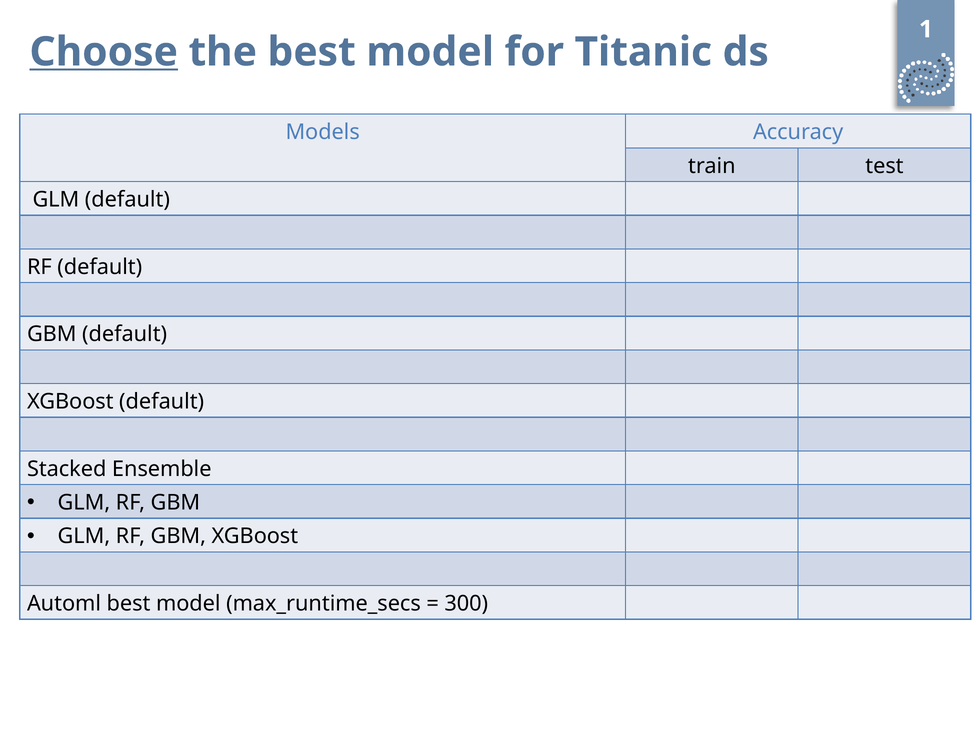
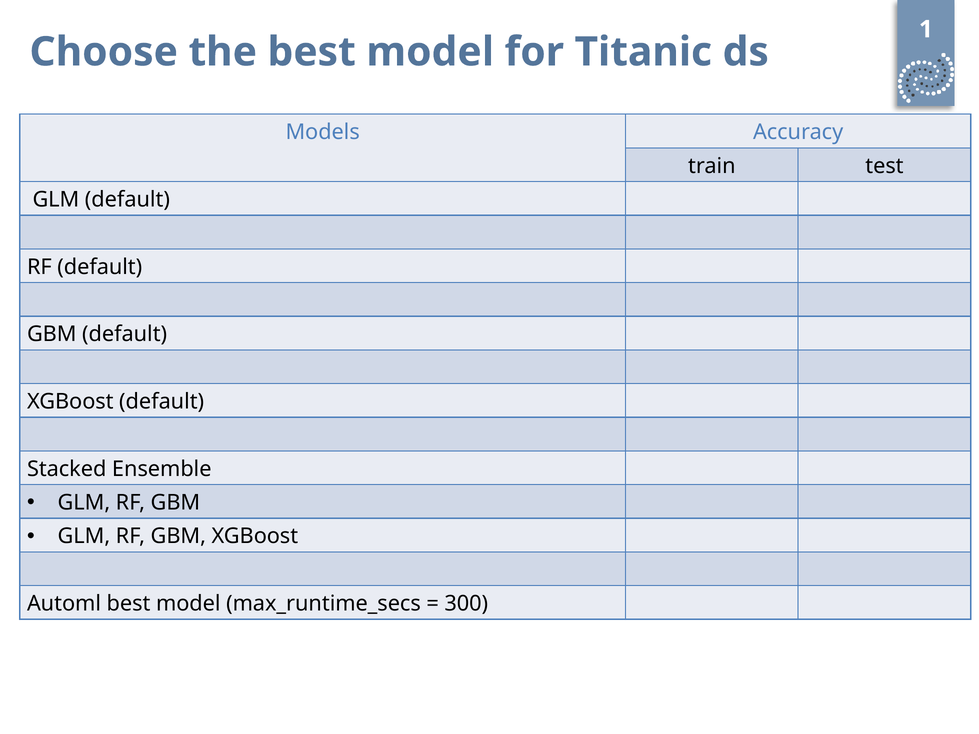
Choose underline: present -> none (104, 52)
